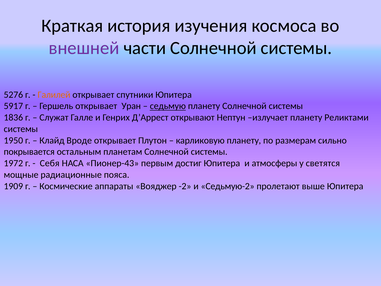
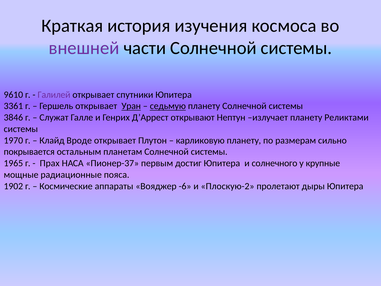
5276: 5276 -> 9610 (13, 95)
Галилей colour: orange -> purple (54, 95)
5917: 5917 -> 3361 (13, 106)
Уран underline: none -> present (131, 106)
1836: 1836 -> 3846 (13, 117)
1950: 1950 -> 1970 (13, 140)
1972: 1972 -> 1965 (13, 163)
Себя: Себя -> Прах (50, 163)
Пионер-43: Пионер-43 -> Пионер-37 (112, 163)
атмосферы: атмосферы -> солнечного (275, 163)
светятся: светятся -> крупные (323, 163)
1909: 1909 -> 1902 (13, 186)
-2: -2 -> -6 (185, 186)
Седьмую-2: Седьмую-2 -> Плоскую-2 (228, 186)
выше: выше -> дыры (313, 186)
